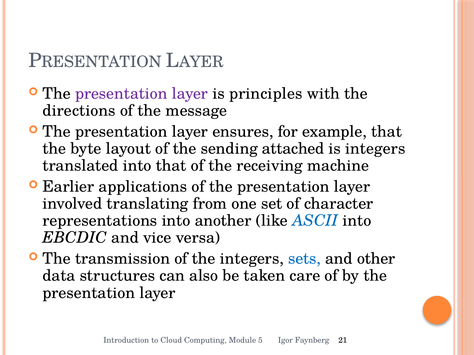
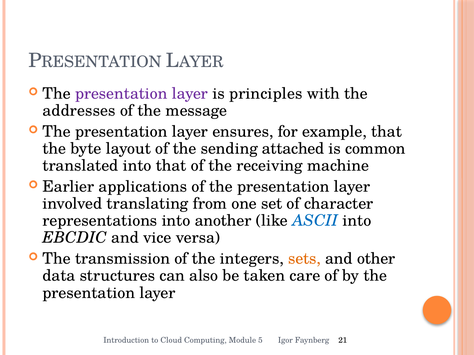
directions: directions -> addresses (79, 111)
is integers: integers -> common (375, 149)
sets colour: blue -> orange (304, 259)
